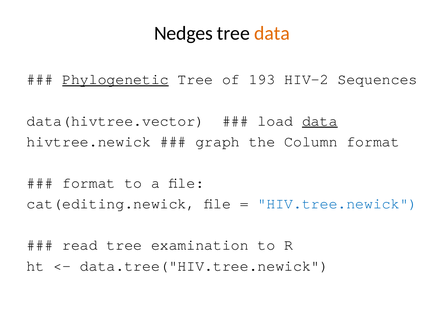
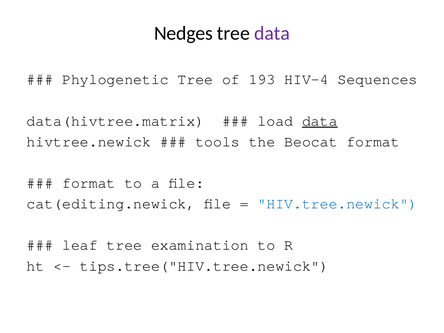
data colour: orange -> purple (272, 33)
Phylogenetic underline: present -> none (115, 79)
HIV-2: HIV-2 -> HIV-4 (306, 79)
data(hivtree.vector: data(hivtree.vector -> data(hivtree.matrix (115, 121)
graph: graph -> tools (218, 142)
Column: Column -> Beocat (311, 142)
read: read -> leaf (80, 245)
data.tree("HIV.tree.newick: data.tree("HIV.tree.newick -> tips.tree("HIV.tree.newick (204, 266)
